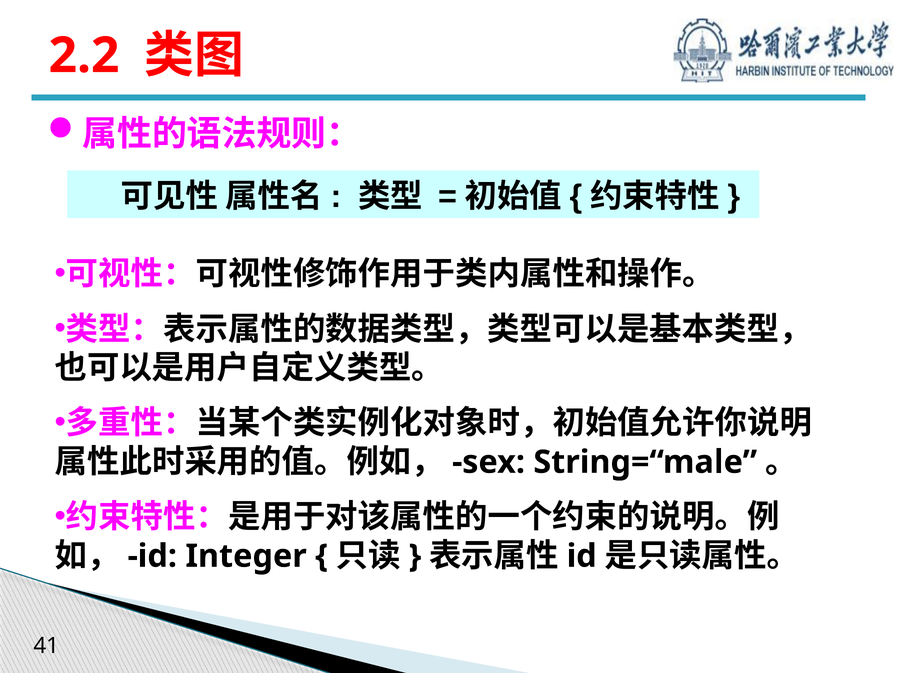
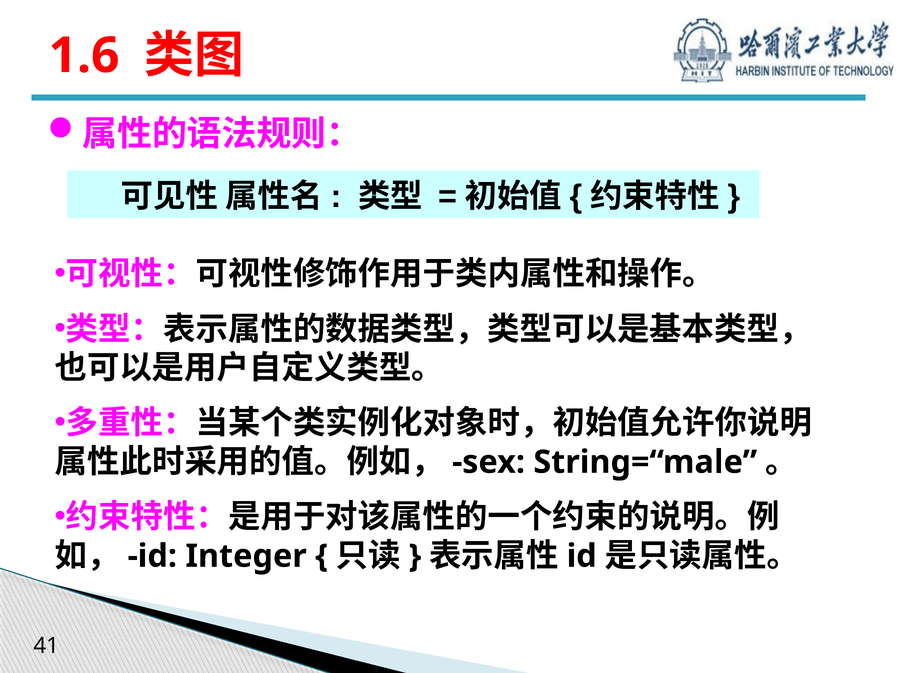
2.2: 2.2 -> 1.6 (84, 56)
